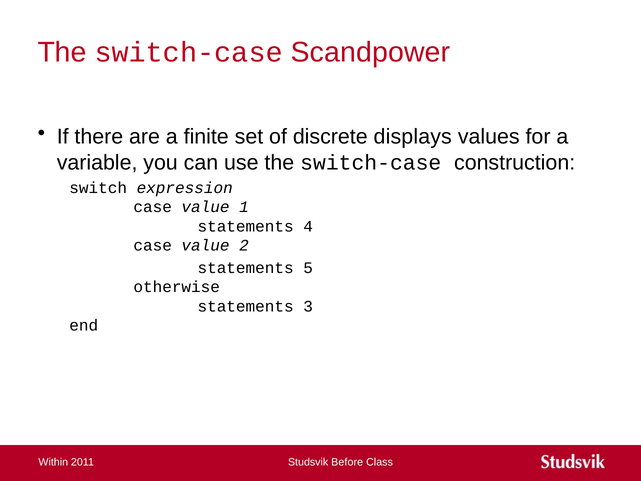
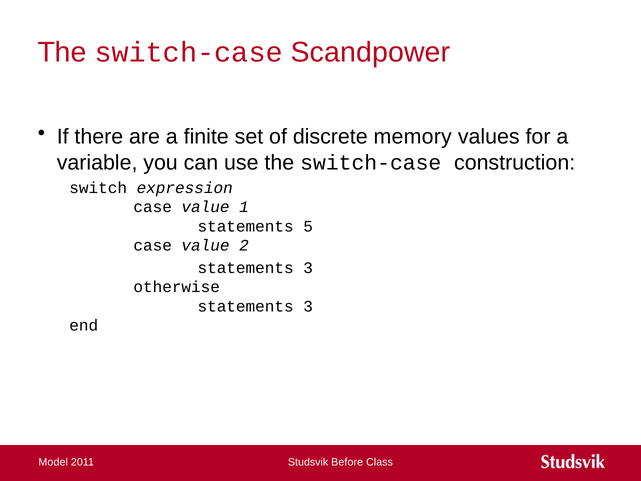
displays: displays -> memory (413, 137)
4: 4 -> 5 (308, 226)
5: 5 -> 3 (308, 268)
Within: Within -> Model (53, 462)
